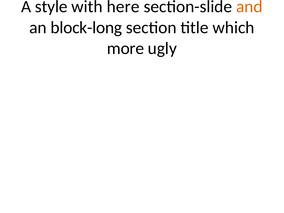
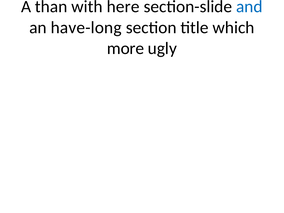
style: style -> than (51, 7)
and colour: orange -> blue (249, 7)
block-long: block-long -> have-long (86, 27)
